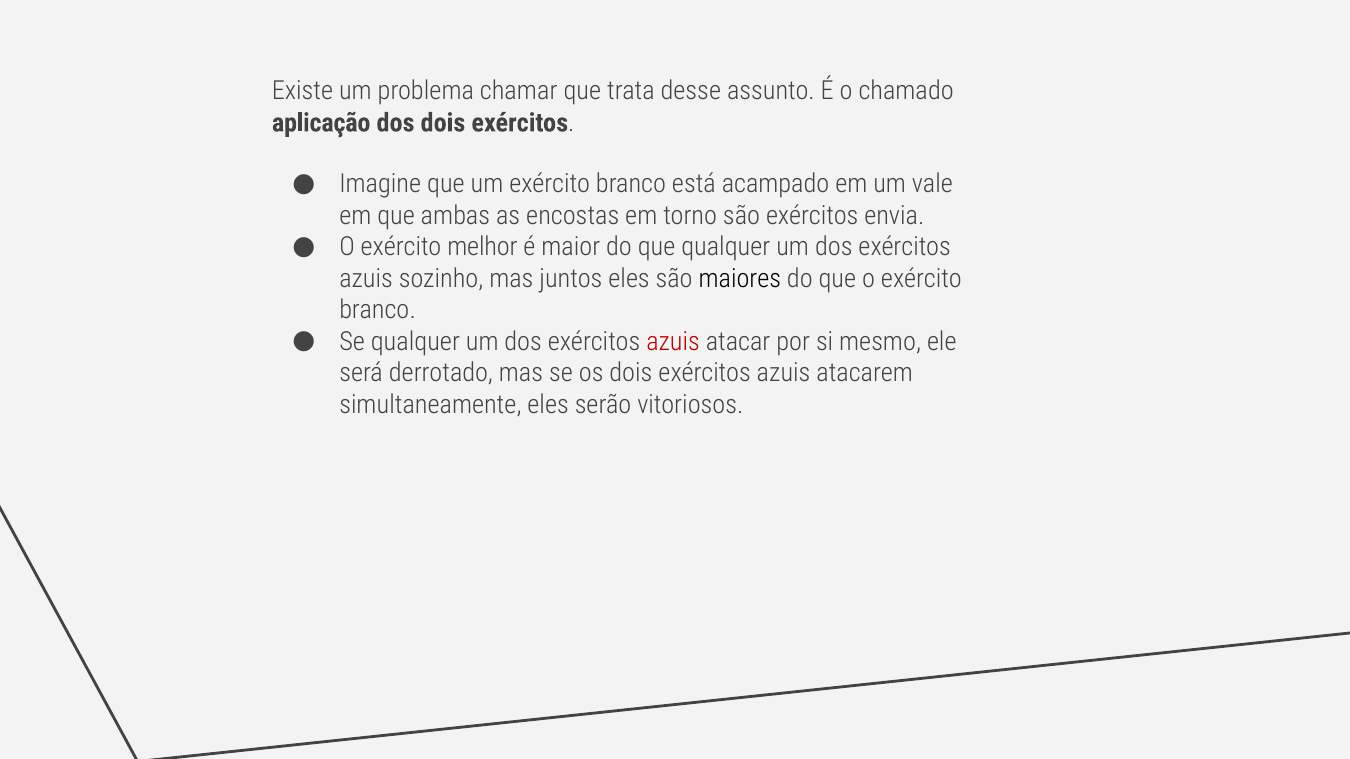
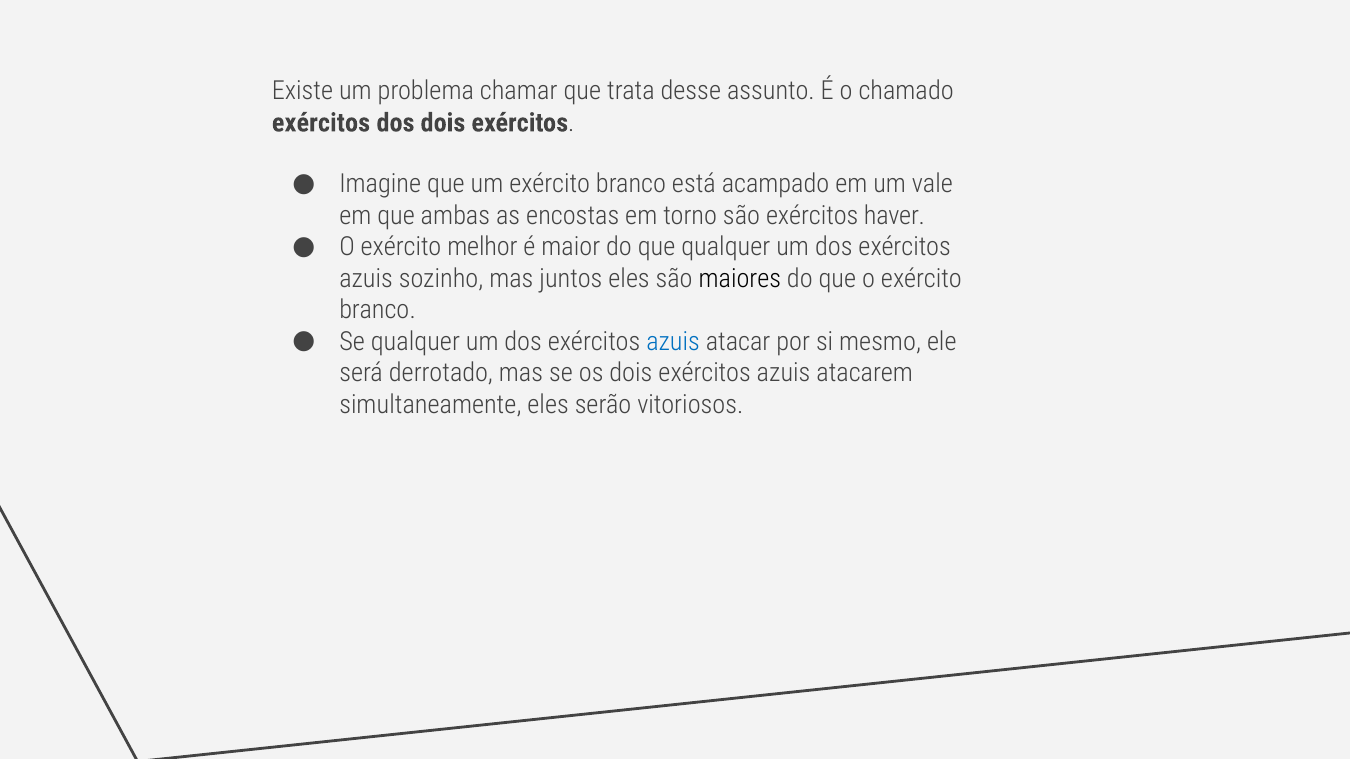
aplicação: aplicação -> exércitos (321, 123)
envia: envia -> haver (894, 216)
azuis colour: red -> blue (673, 342)
